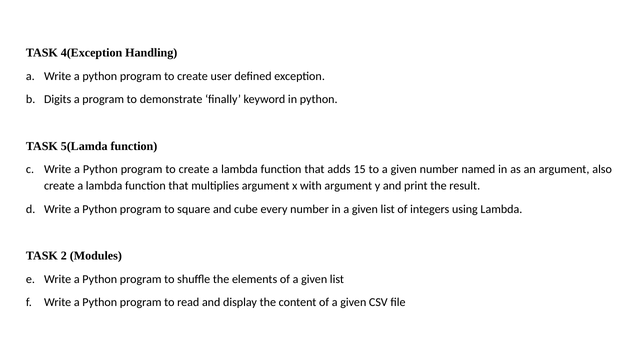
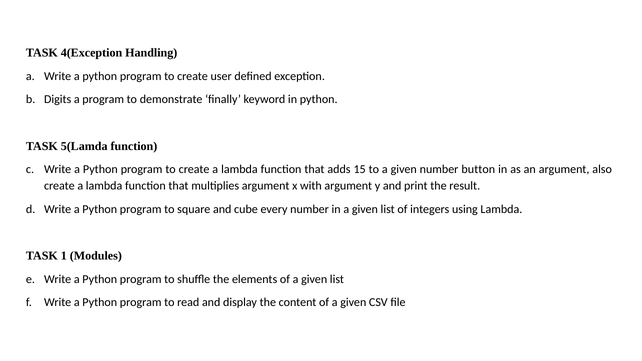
named: named -> button (478, 169)
2: 2 -> 1 (64, 256)
